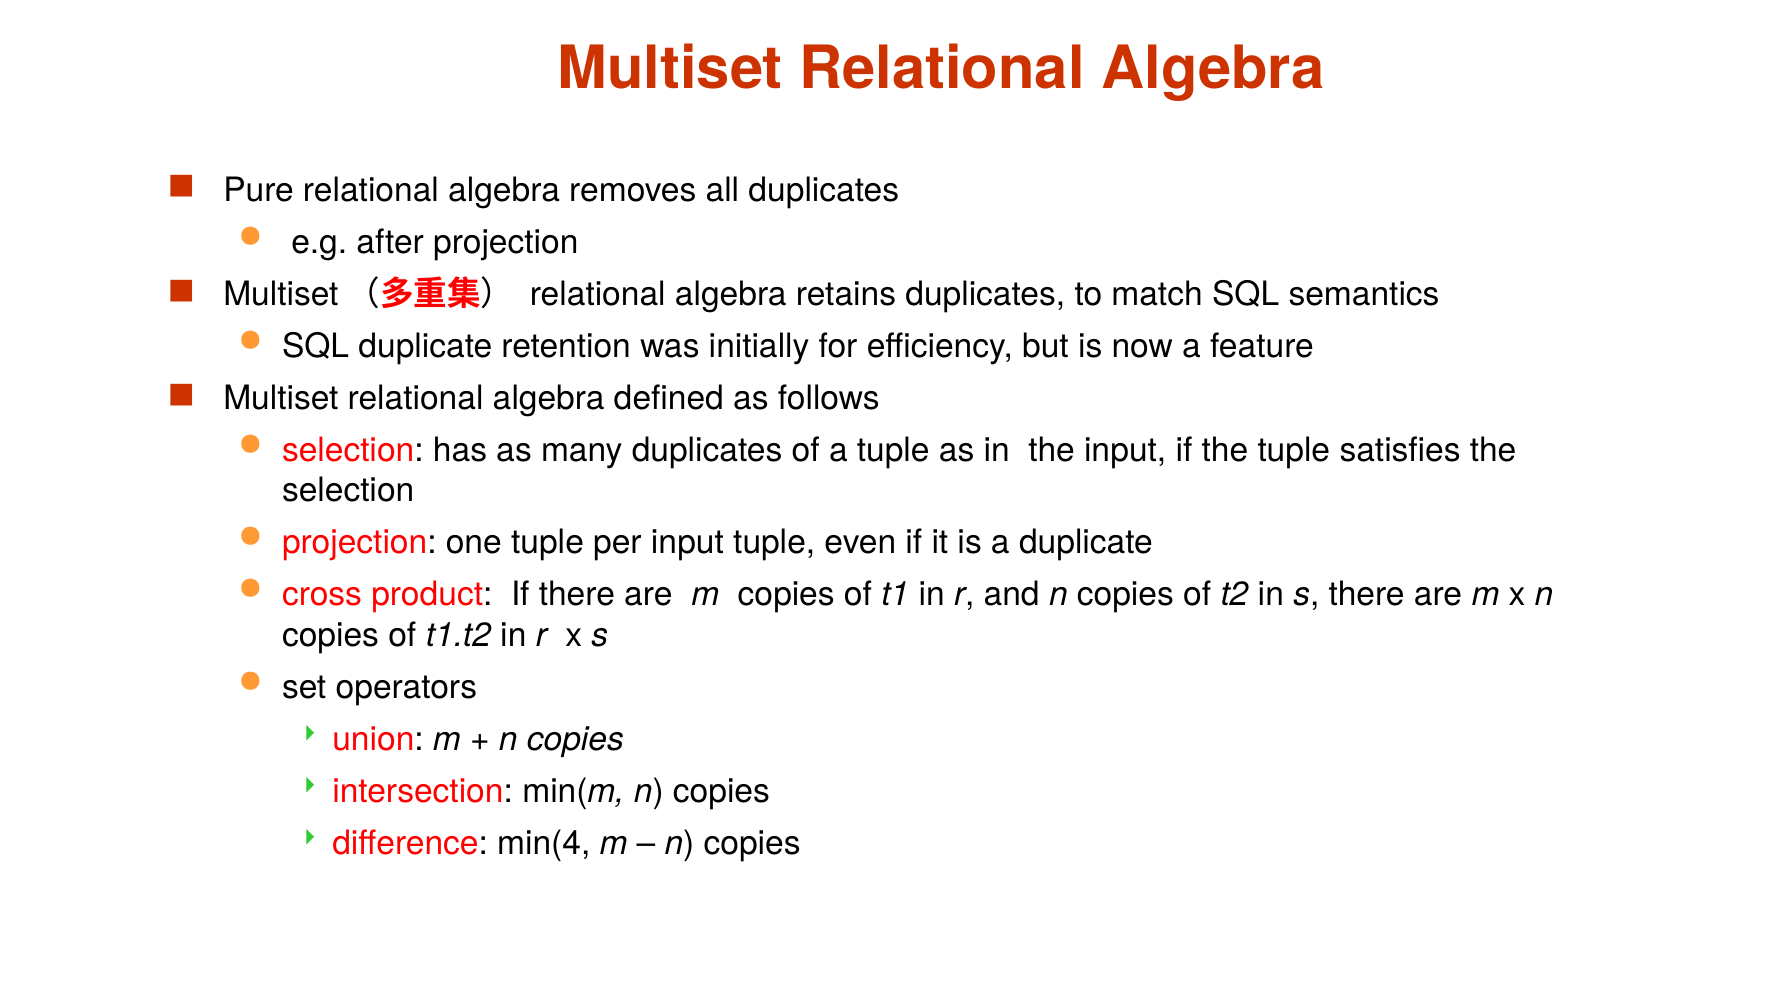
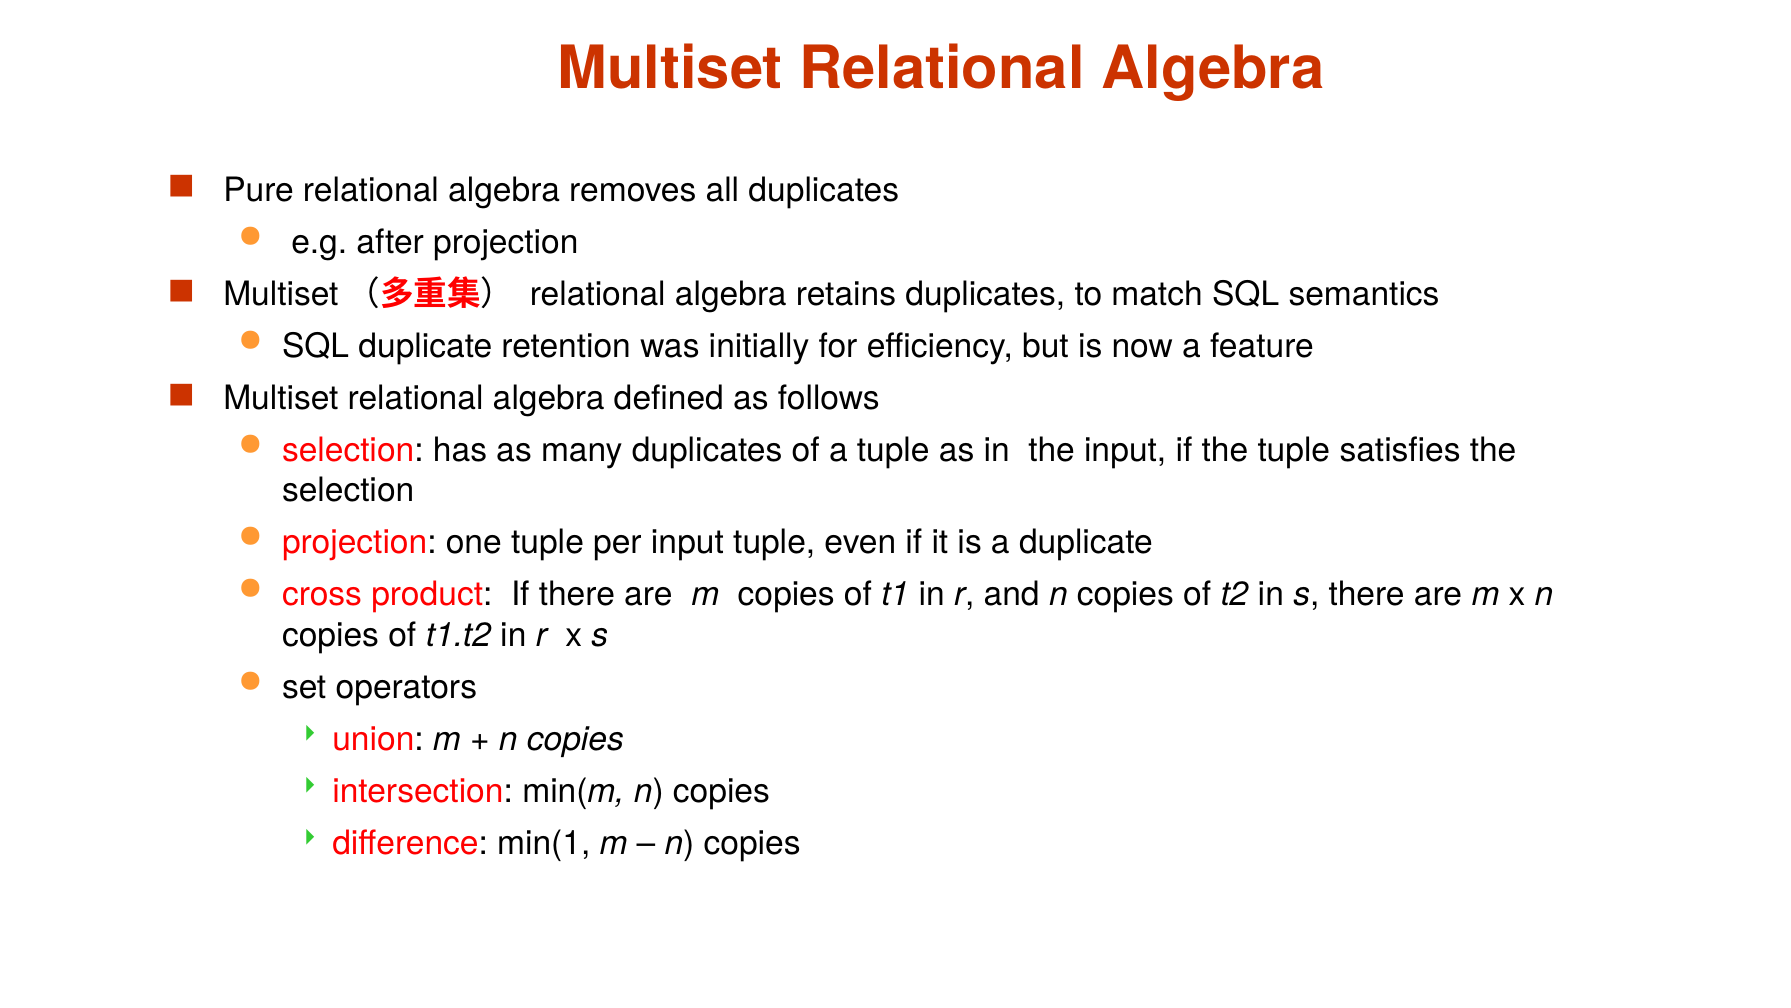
min(4: min(4 -> min(1 (544, 843)
